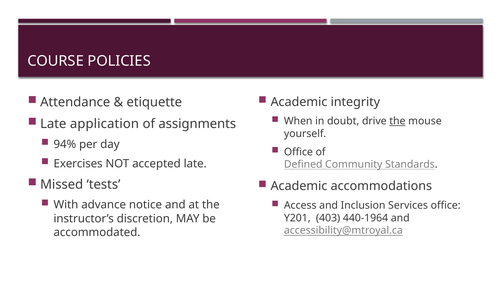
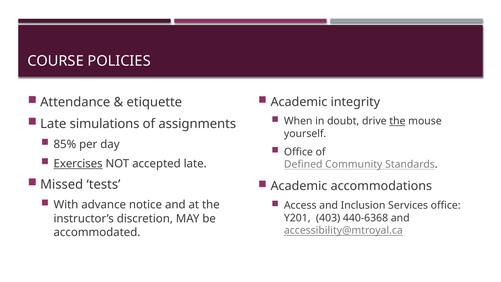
application: application -> simulations (105, 124)
94%: 94% -> 85% (65, 144)
Exercises underline: none -> present (78, 164)
440-1964: 440-1964 -> 440-6368 (366, 218)
